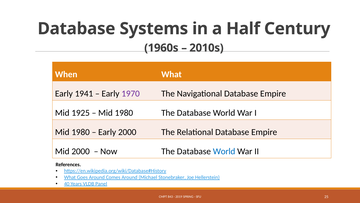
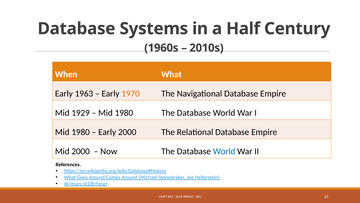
1941: 1941 -> 1963 (84, 93)
1970 colour: purple -> orange (131, 93)
1925: 1925 -> 1929 (81, 113)
